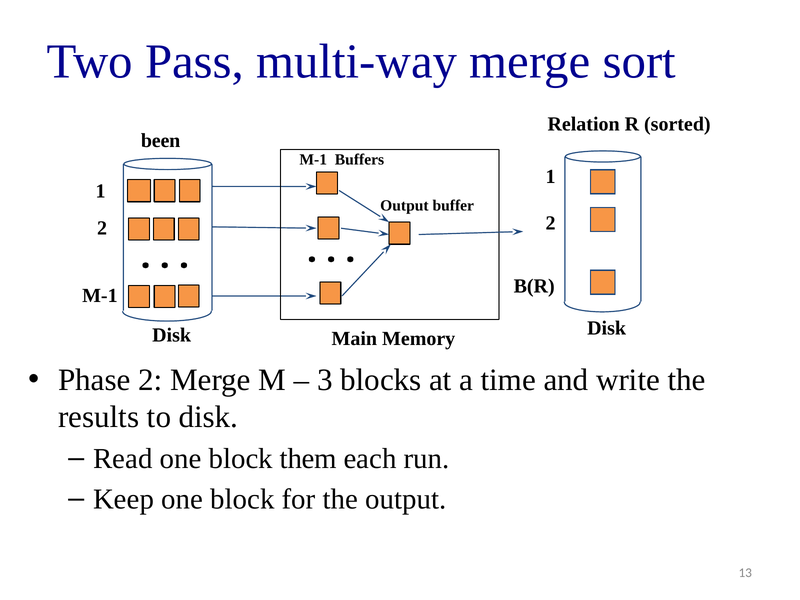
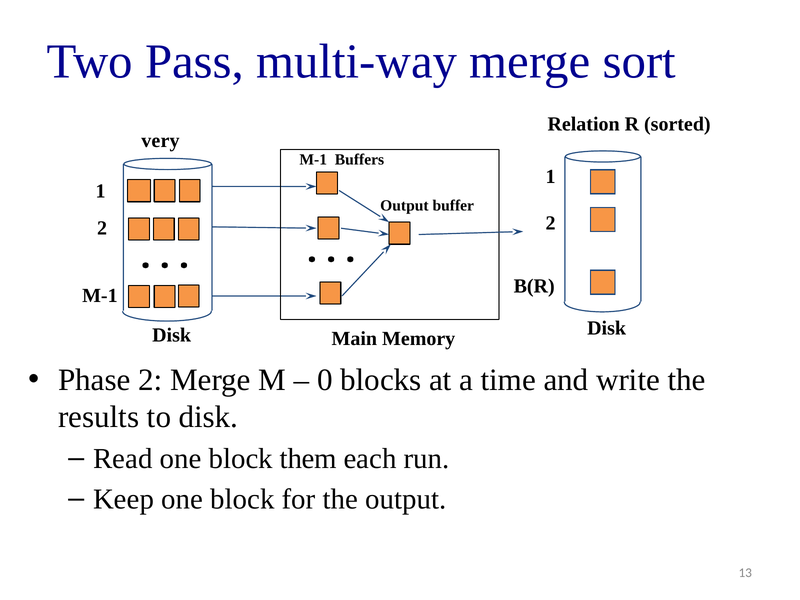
been: been -> very (160, 141)
3: 3 -> 0 (325, 380)
